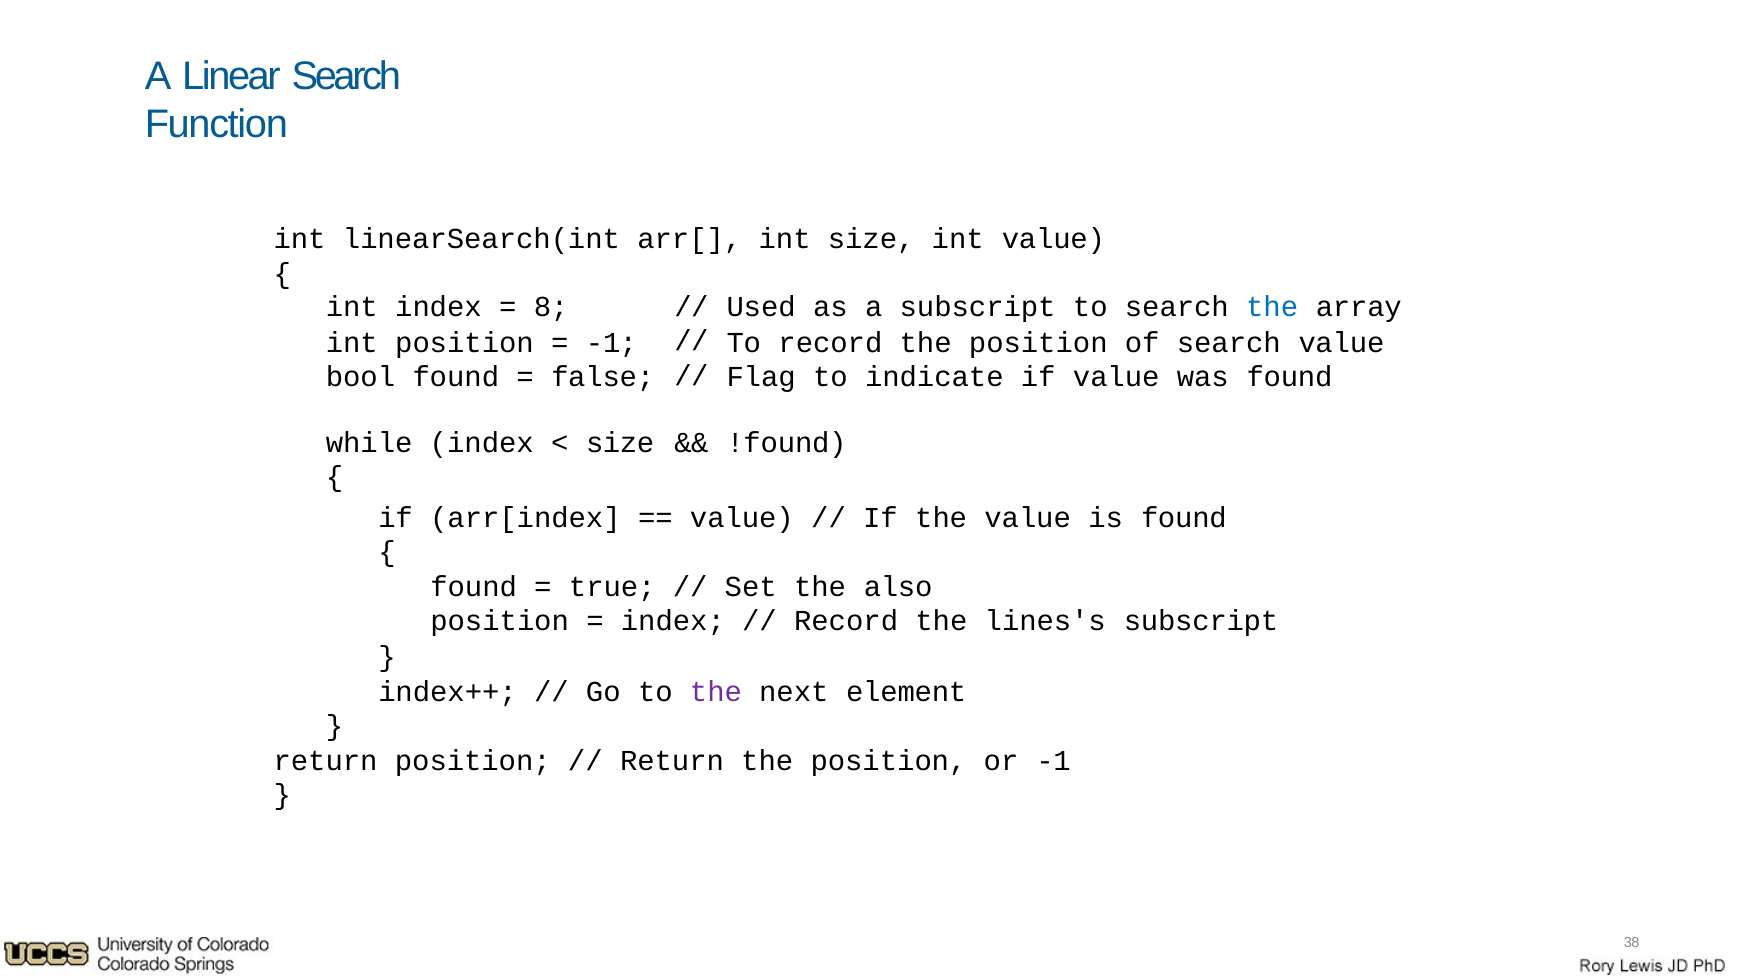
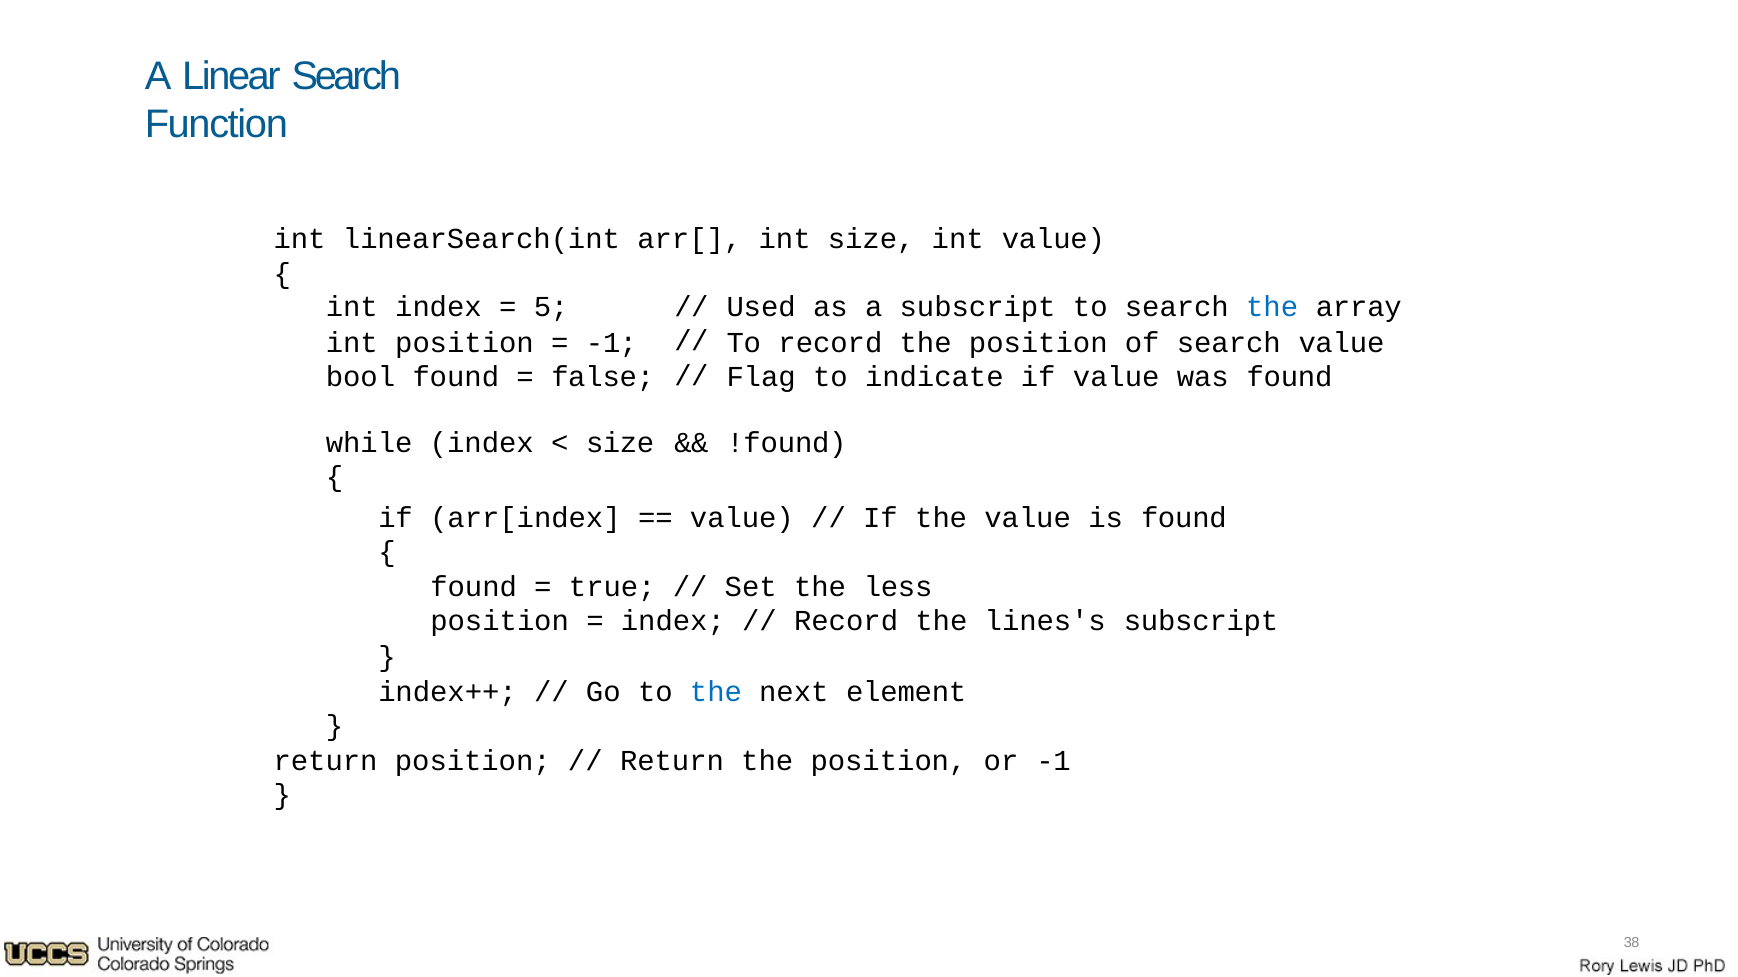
8: 8 -> 5 (551, 307)
also: also -> less (898, 587)
the colour: purple -> blue (716, 692)
